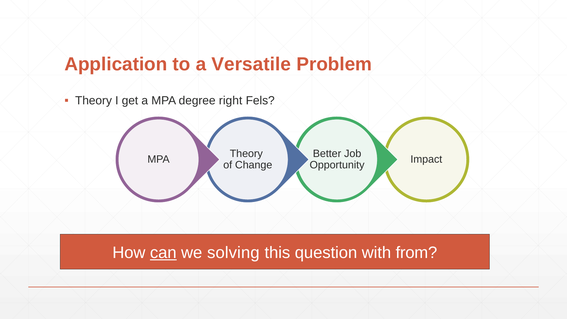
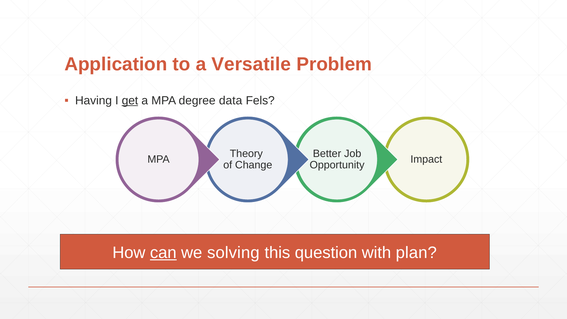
Theory: Theory -> Having (94, 101)
get underline: none -> present (130, 101)
right: right -> data (231, 101)
from: from -> plan (416, 253)
